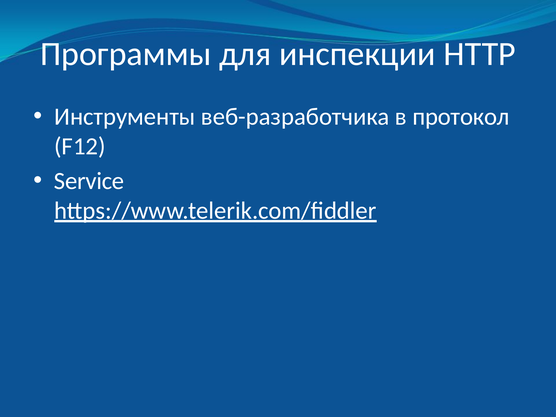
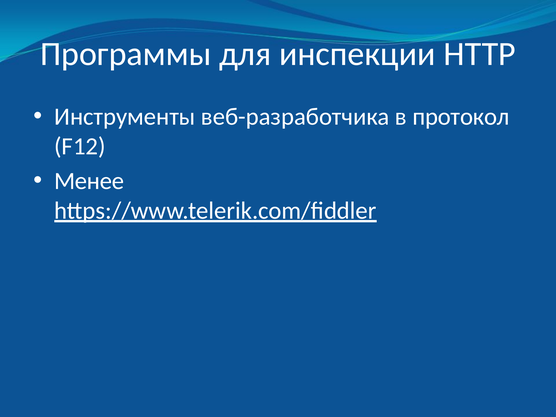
Service: Service -> Менее (89, 181)
